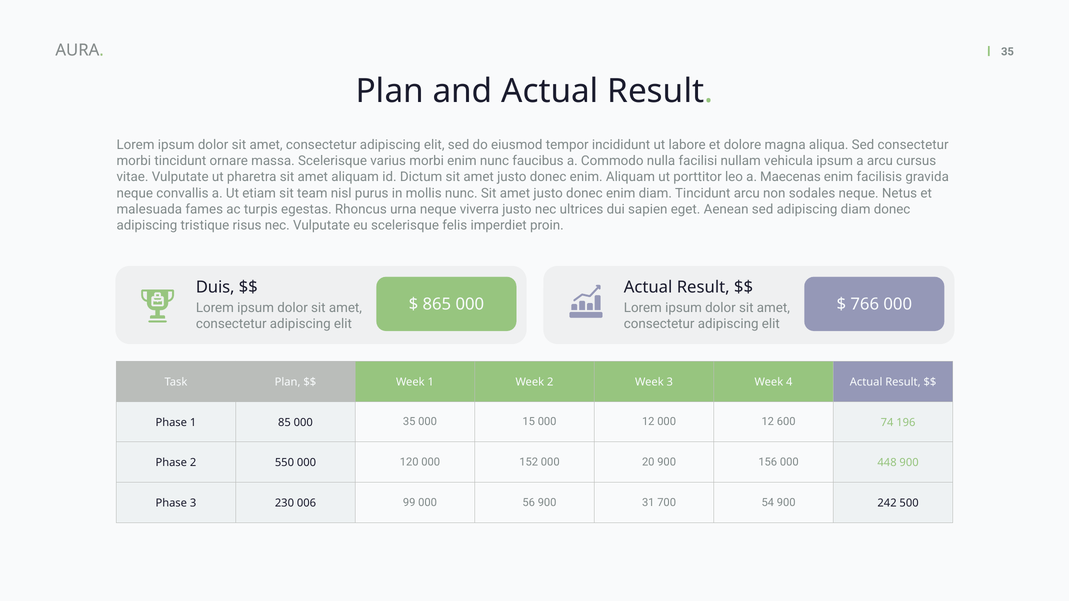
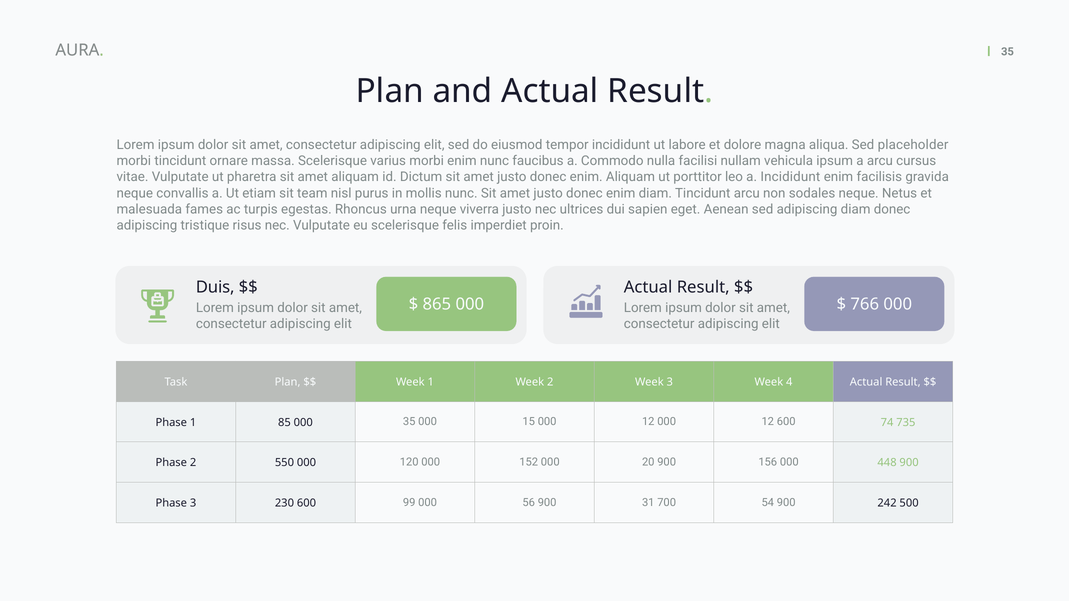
Sed consectetur: consectetur -> placeholder (913, 145)
a Maecenas: Maecenas -> Incididunt (790, 177)
196: 196 -> 735 (906, 423)
230 006: 006 -> 600 (306, 503)
